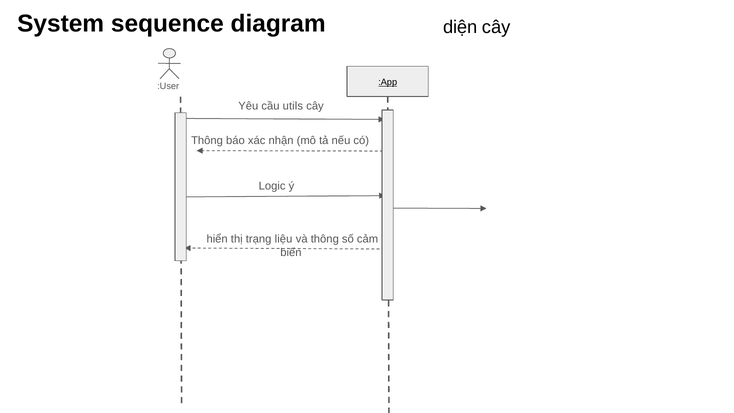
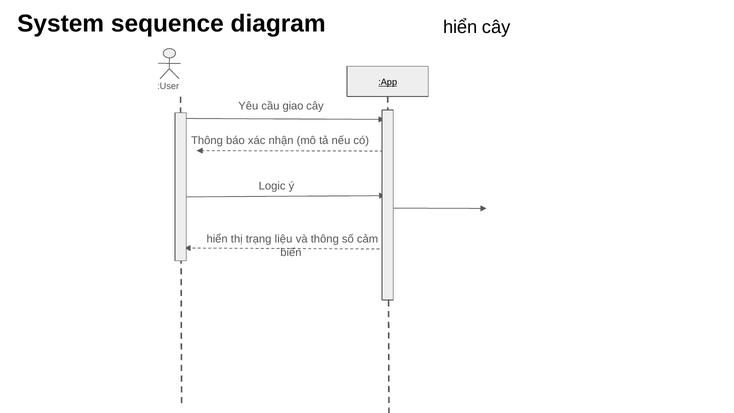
diagram diện: diện -> hiển (460, 27)
utils: utils -> giao (293, 106)
